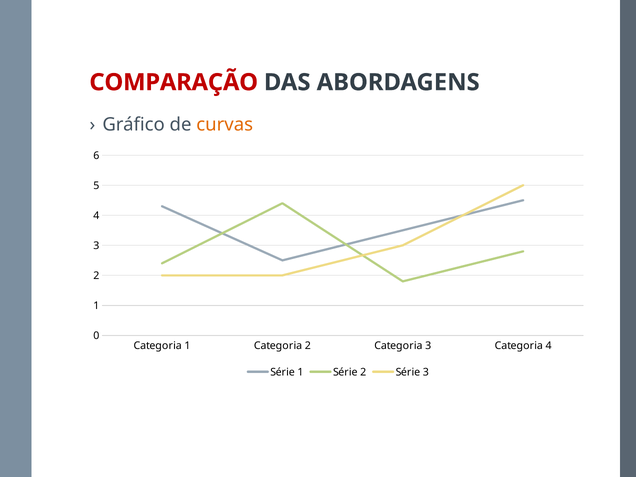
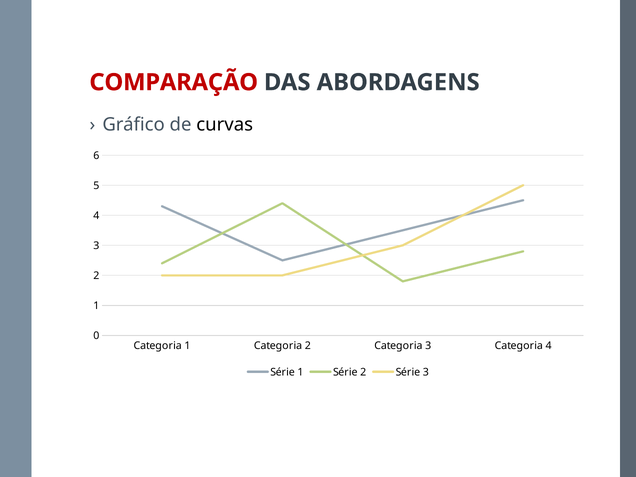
curvas colour: orange -> black (225, 124)
